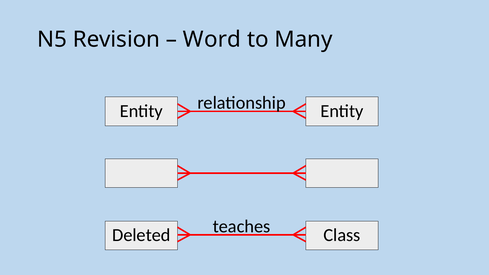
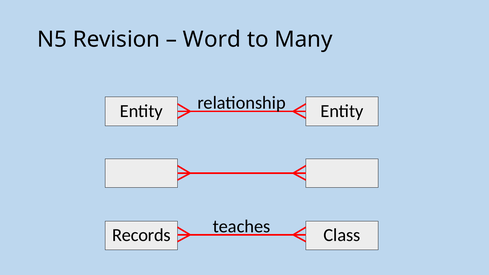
Deleted: Deleted -> Records (141, 235)
